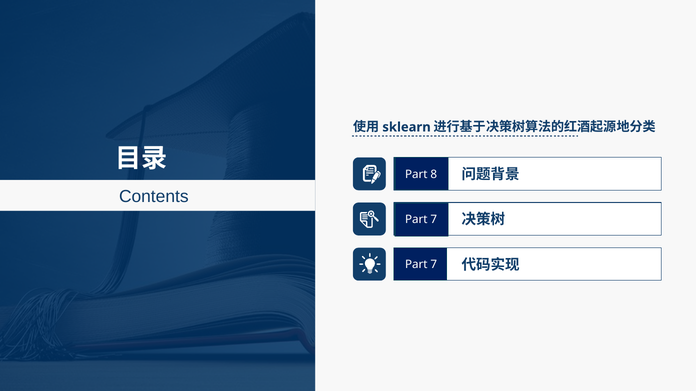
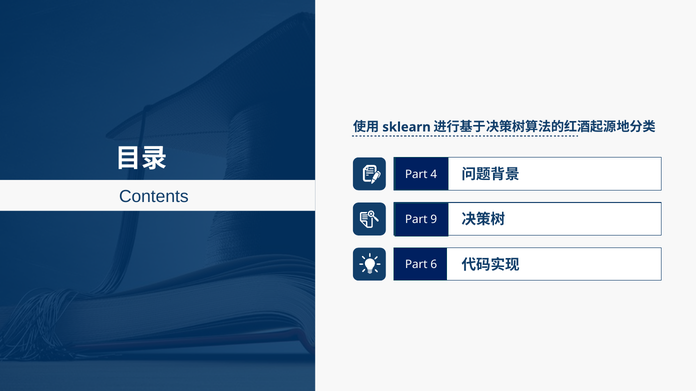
8: 8 -> 4 (434, 175)
7: 7 -> 9 (434, 220)
7: 7 -> 6 (434, 265)
